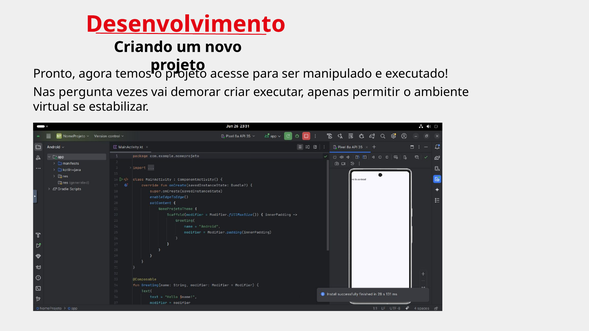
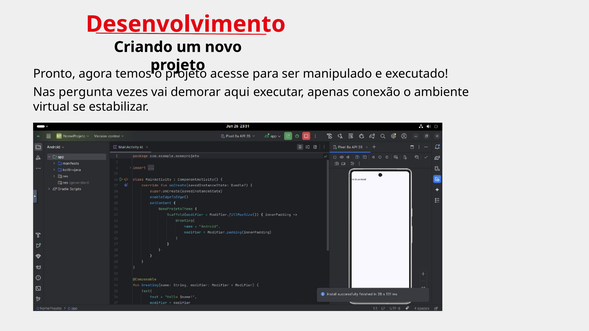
criar: criar -> aqui (237, 92)
permitir: permitir -> conexão (376, 92)
